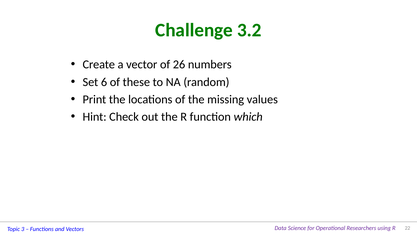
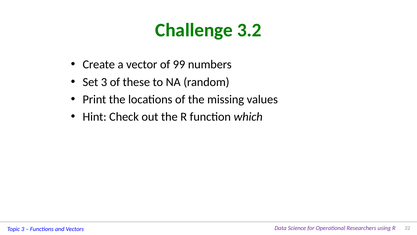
26: 26 -> 99 (179, 64)
Set 6: 6 -> 3 (104, 82)
